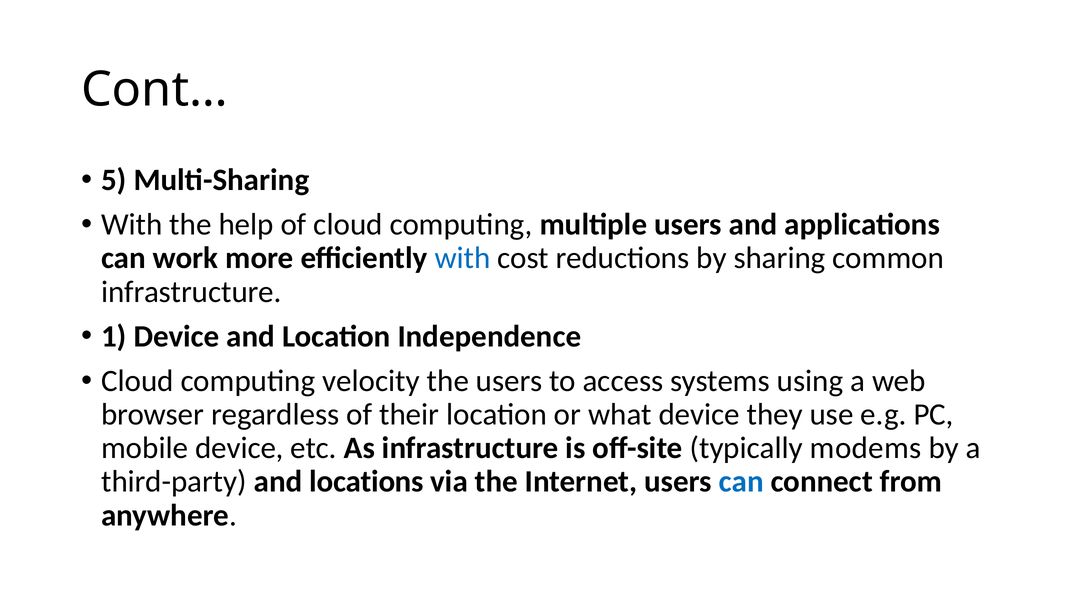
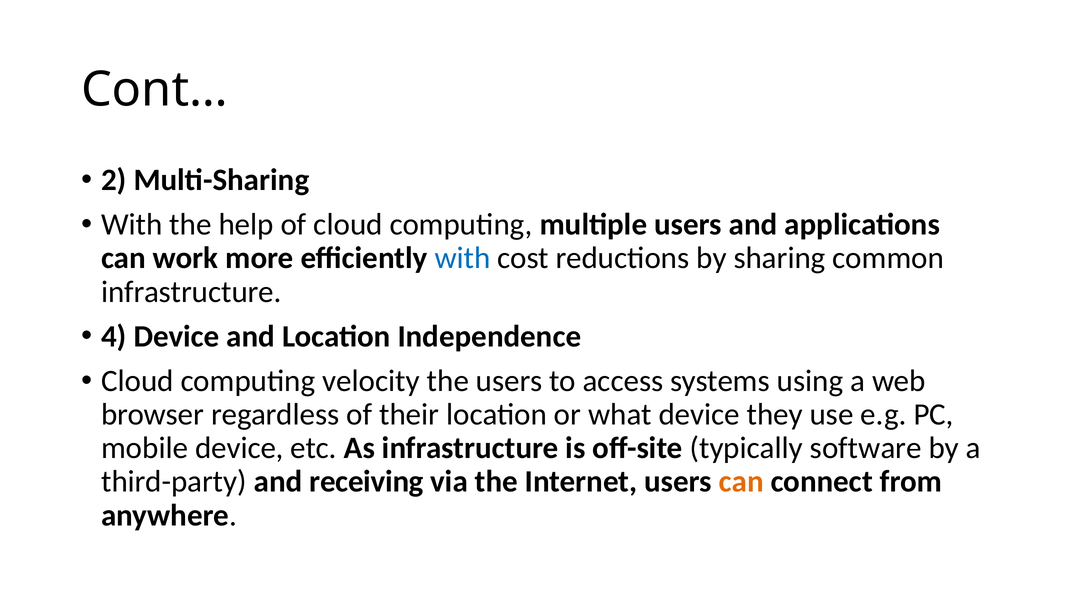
5: 5 -> 2 (114, 180)
1: 1 -> 4 (114, 336)
modems: modems -> software (866, 448)
locations: locations -> receiving (367, 482)
can colour: blue -> orange (741, 482)
